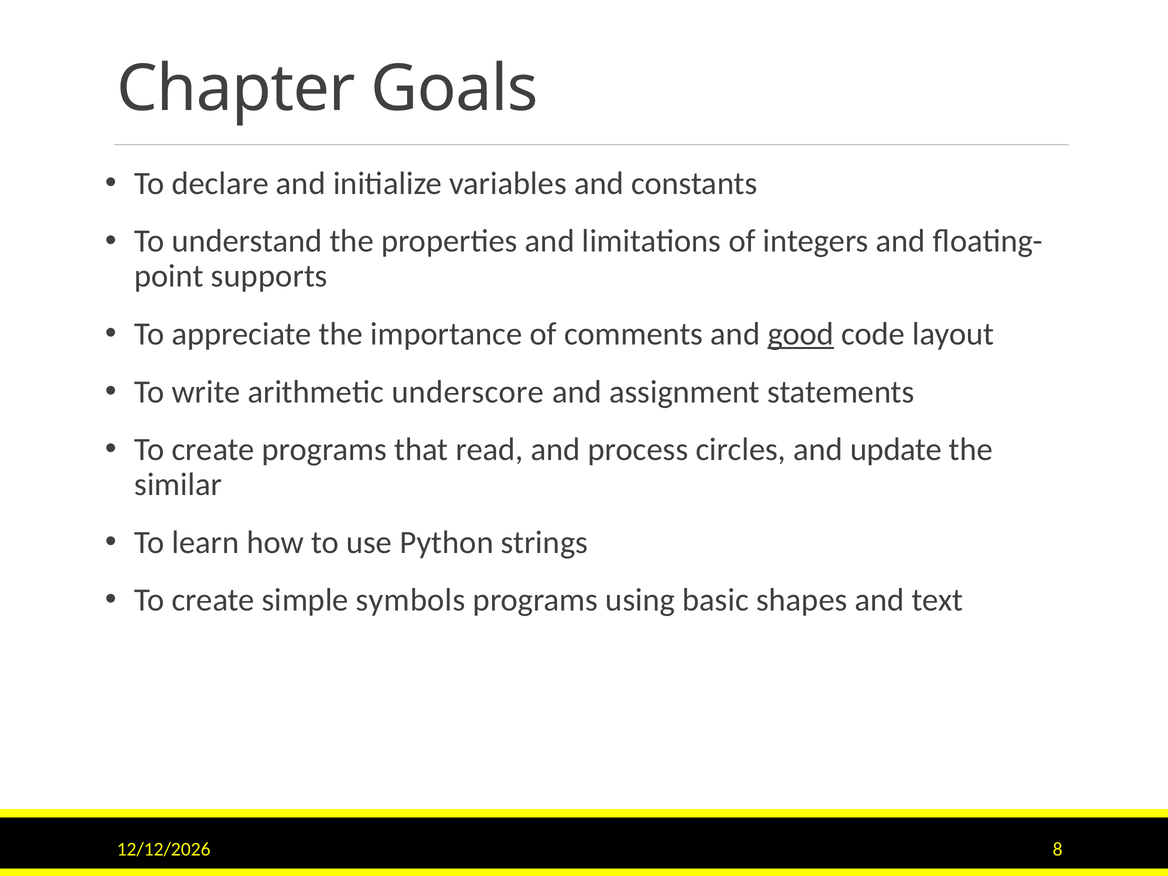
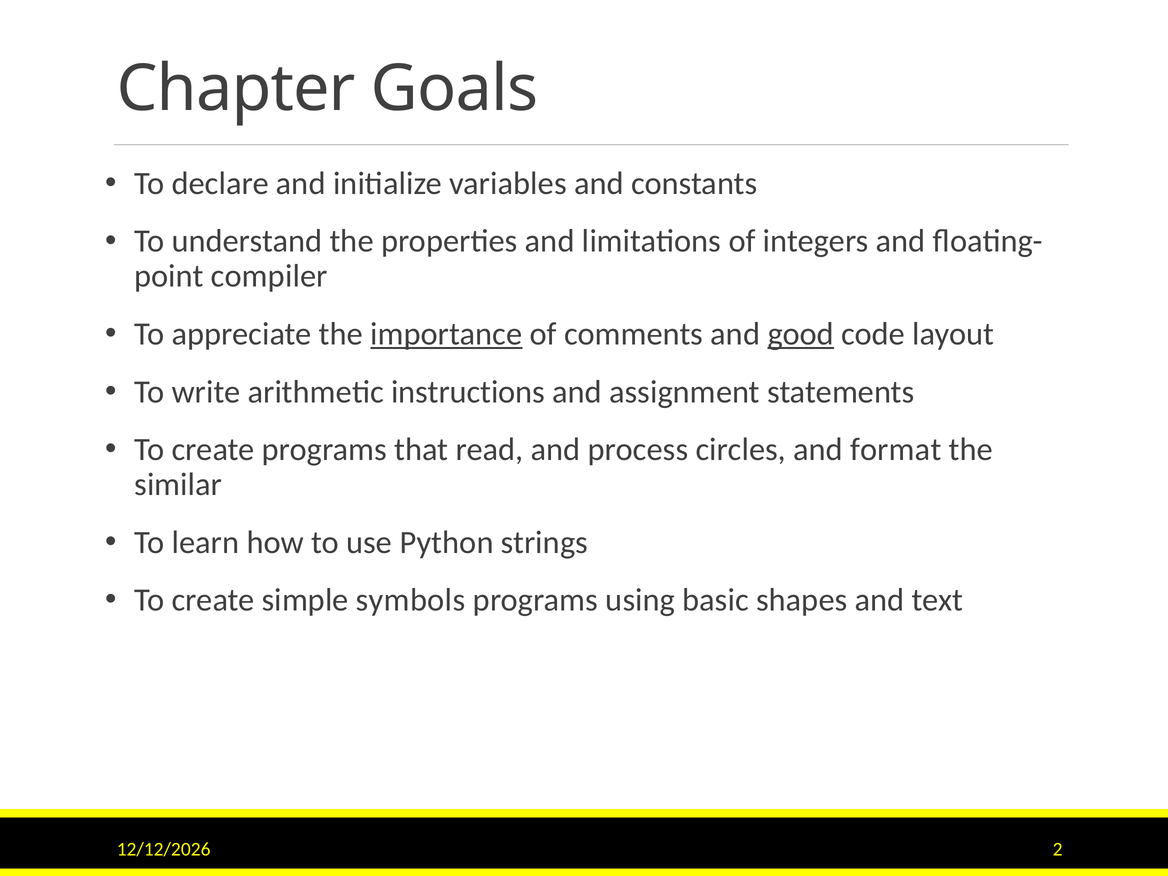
supports: supports -> compiler (269, 276)
importance underline: none -> present (446, 334)
underscore: underscore -> instructions (468, 392)
update: update -> format (896, 450)
8: 8 -> 2 (1058, 850)
